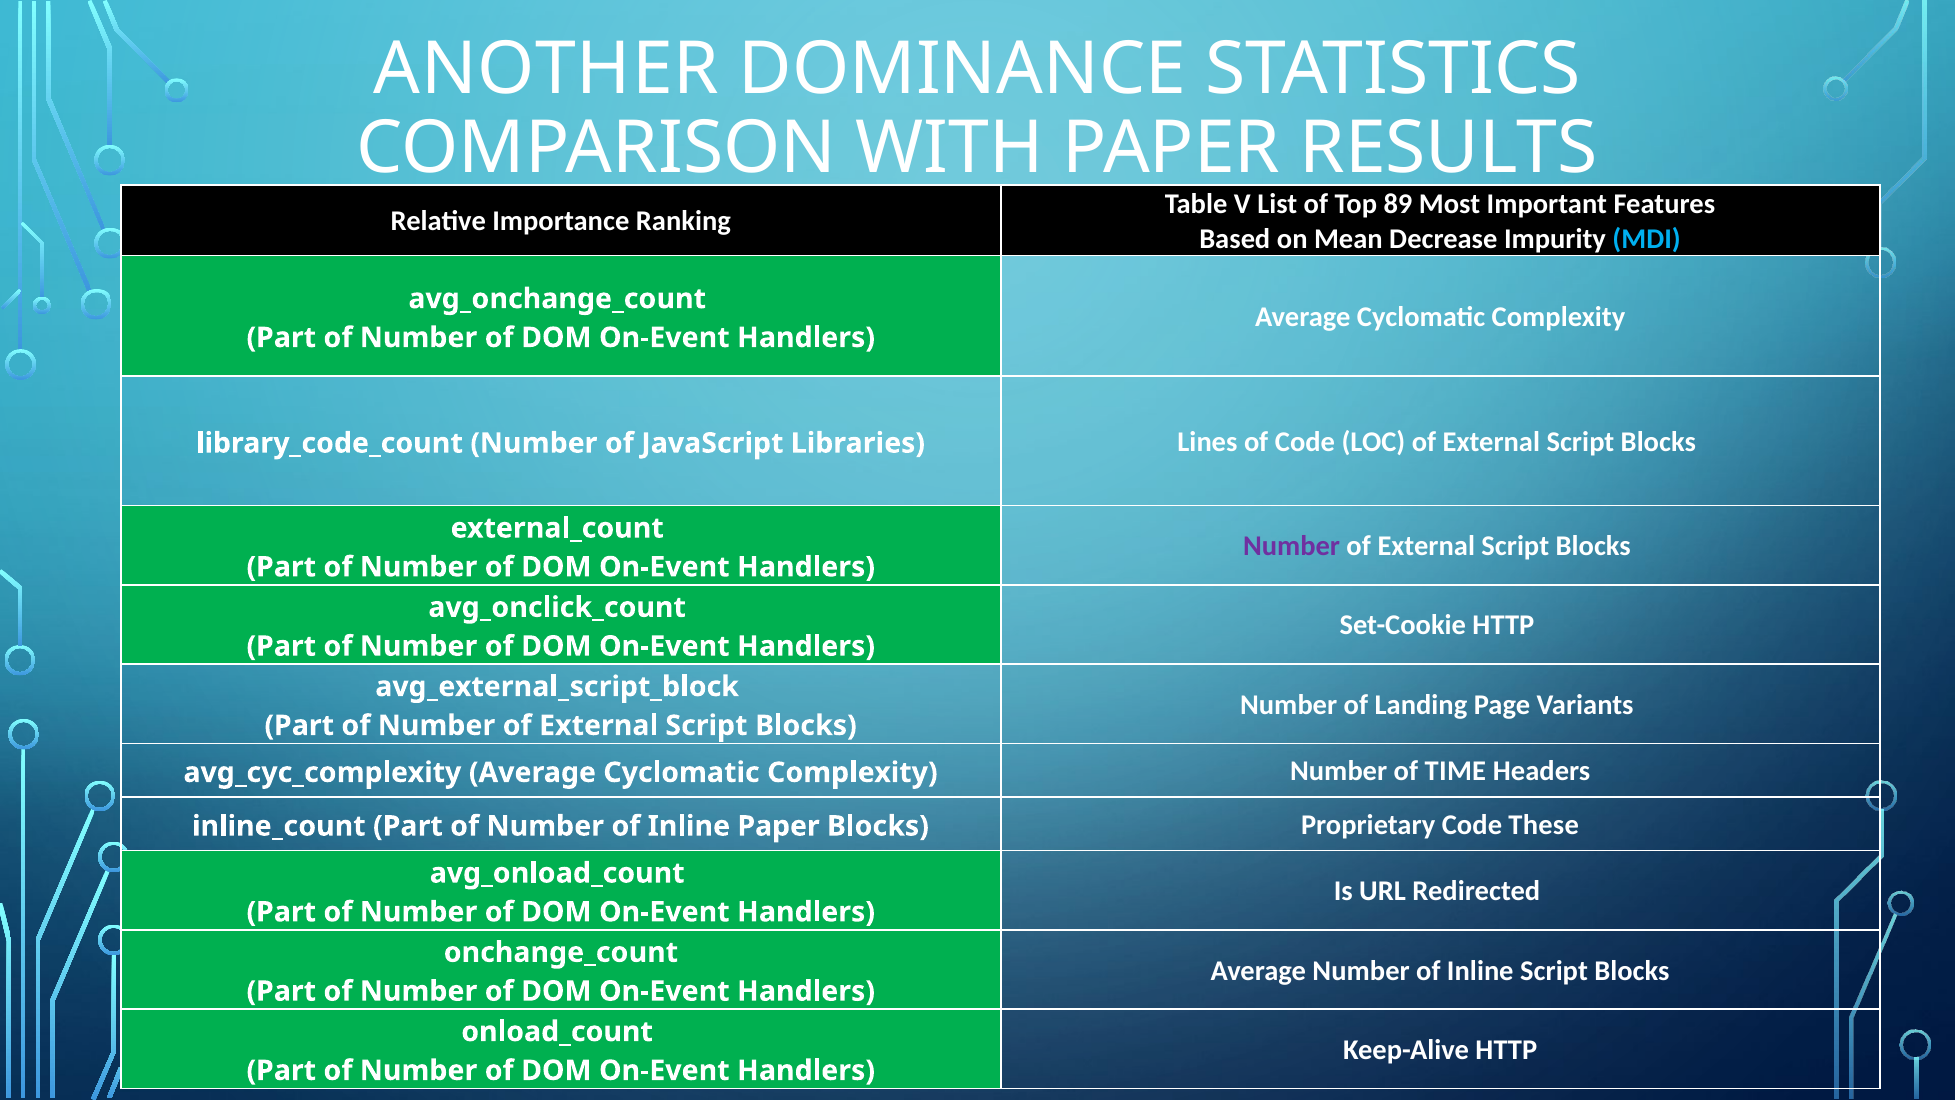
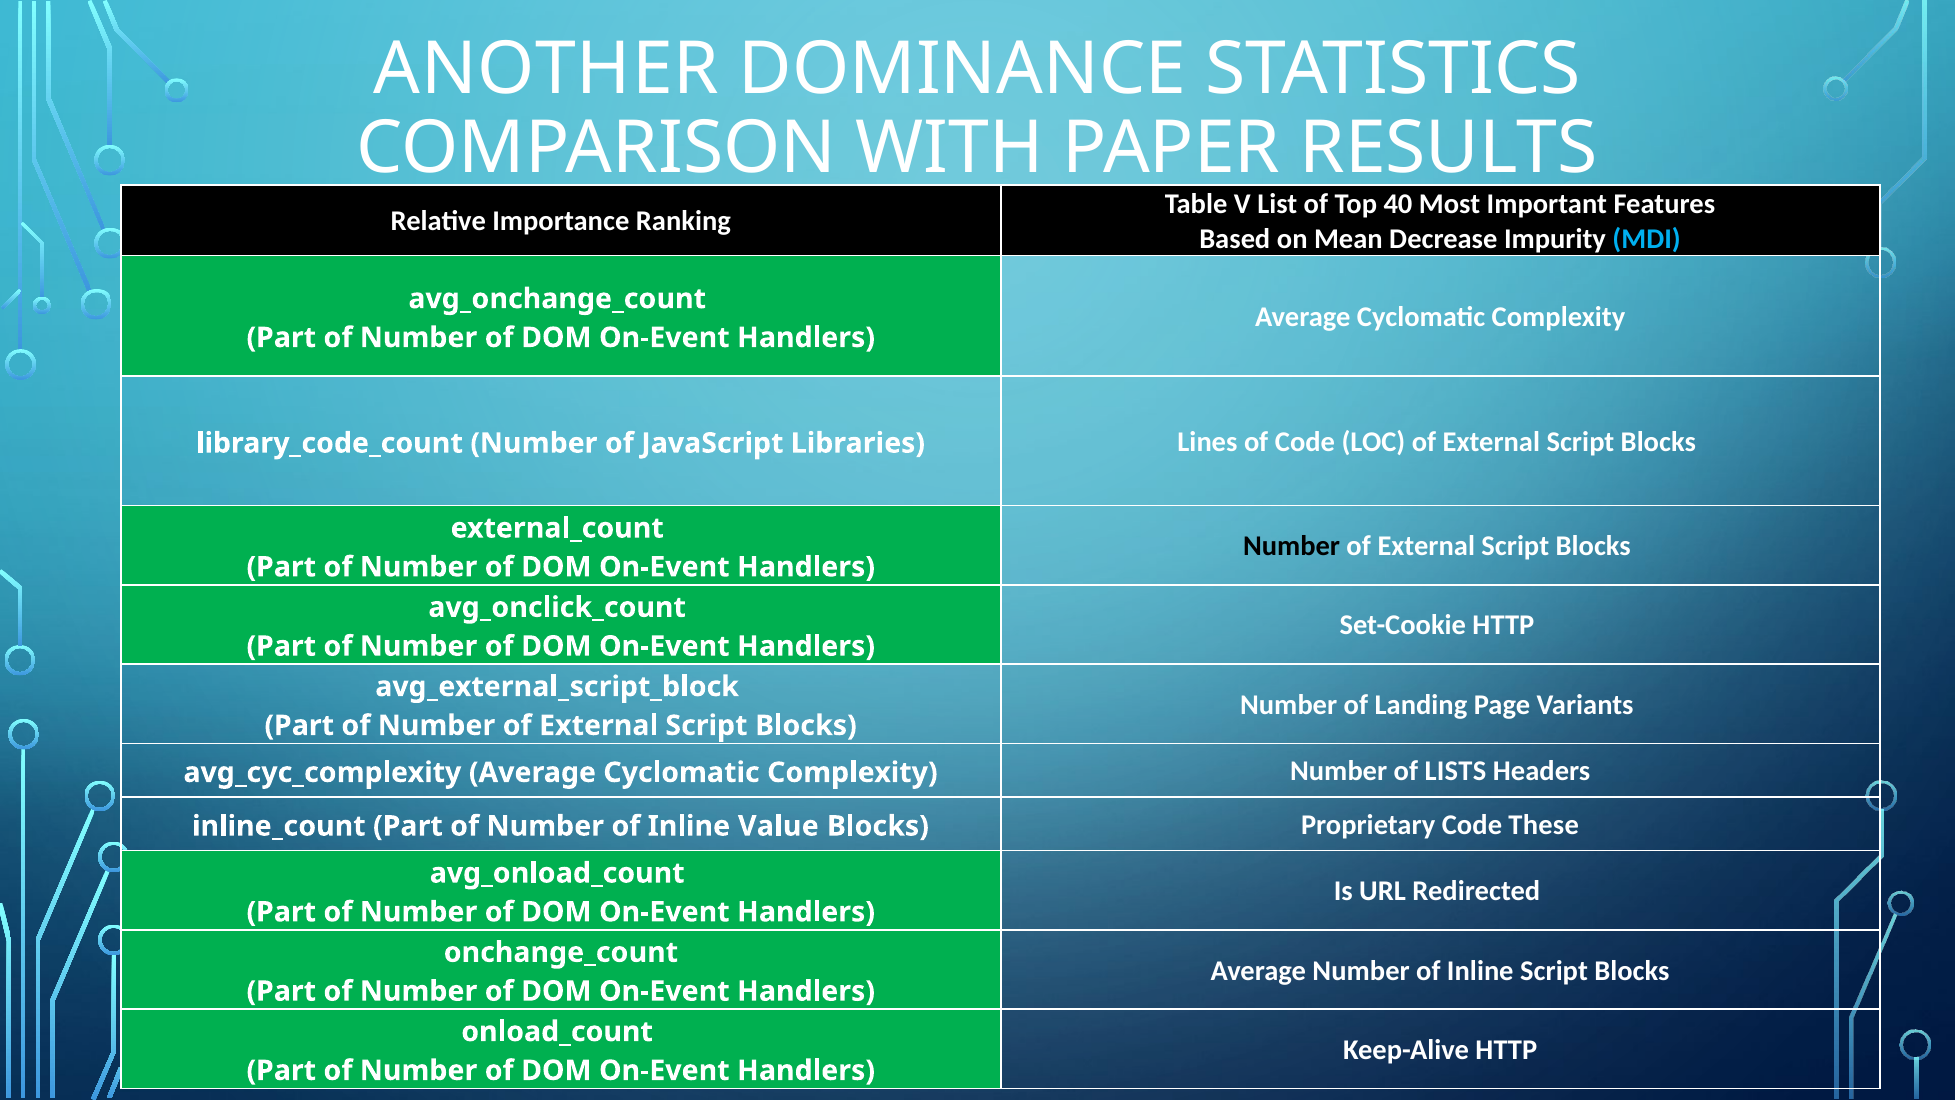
89: 89 -> 40 (1398, 204)
Number colour: purple -> black (1292, 546)
TIME: TIME -> LISTS (1455, 771)
Inline Paper: Paper -> Value (778, 826)
